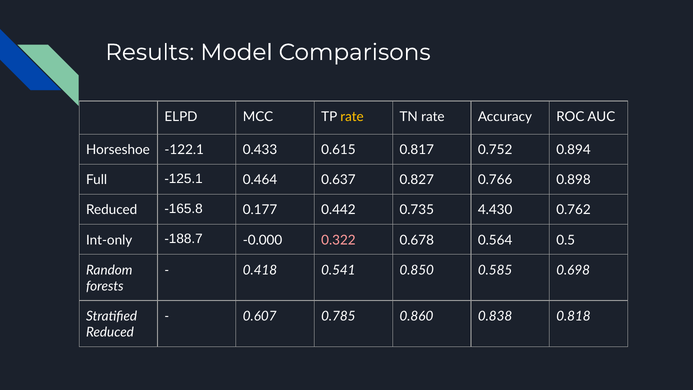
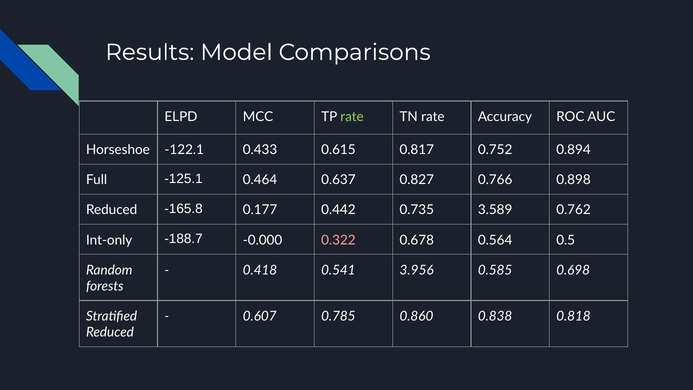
rate colour: yellow -> light green (352, 117)
4.430: 4.430 -> 3.589 (495, 210)
0.850: 0.850 -> 3.956 (417, 270)
